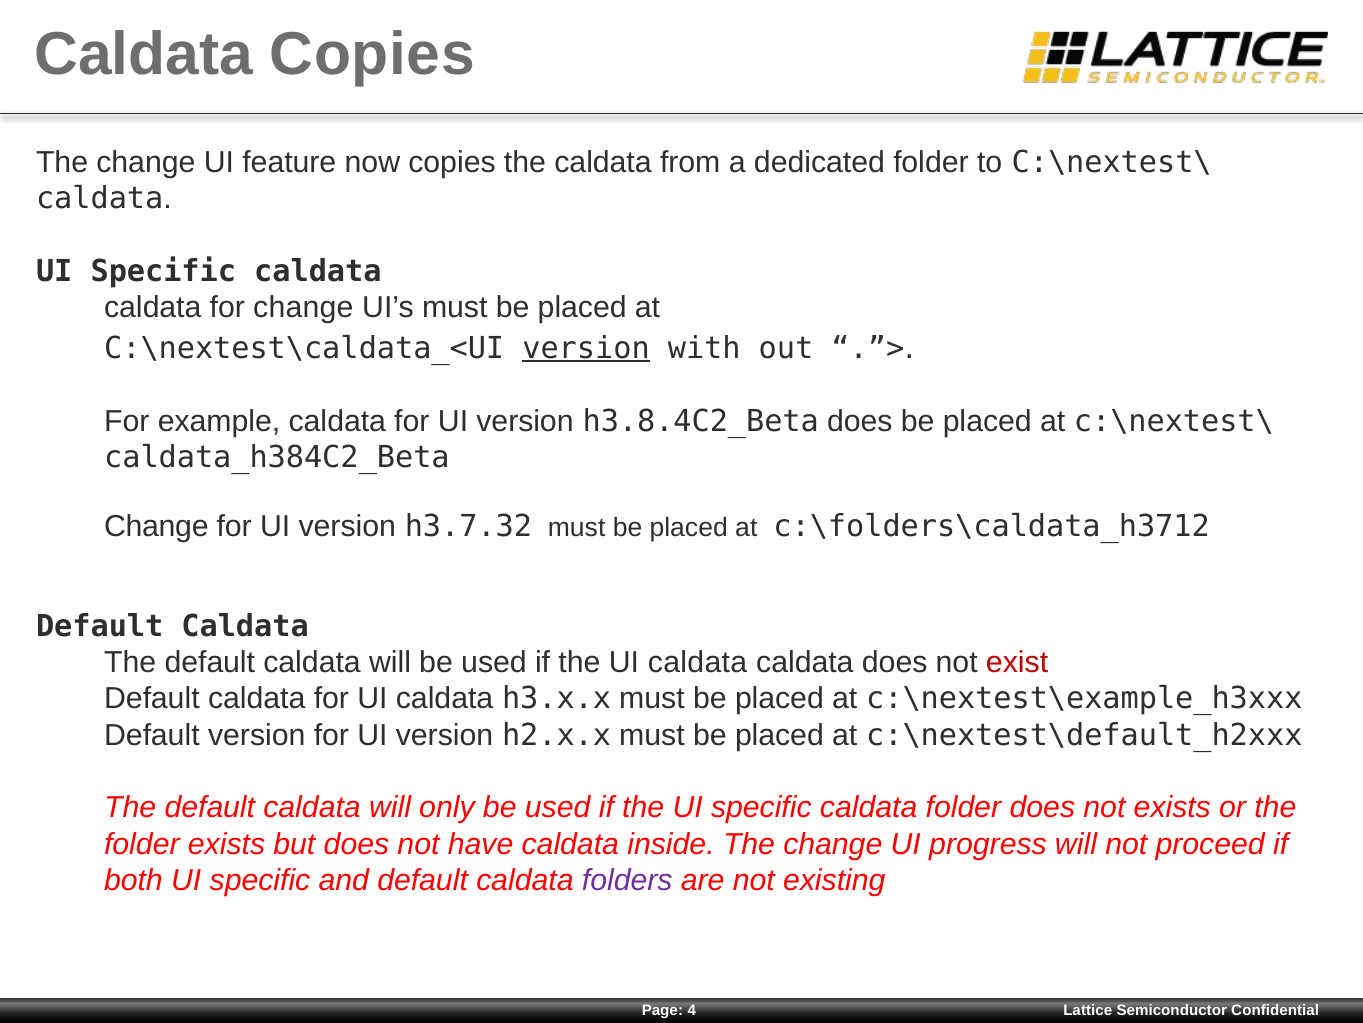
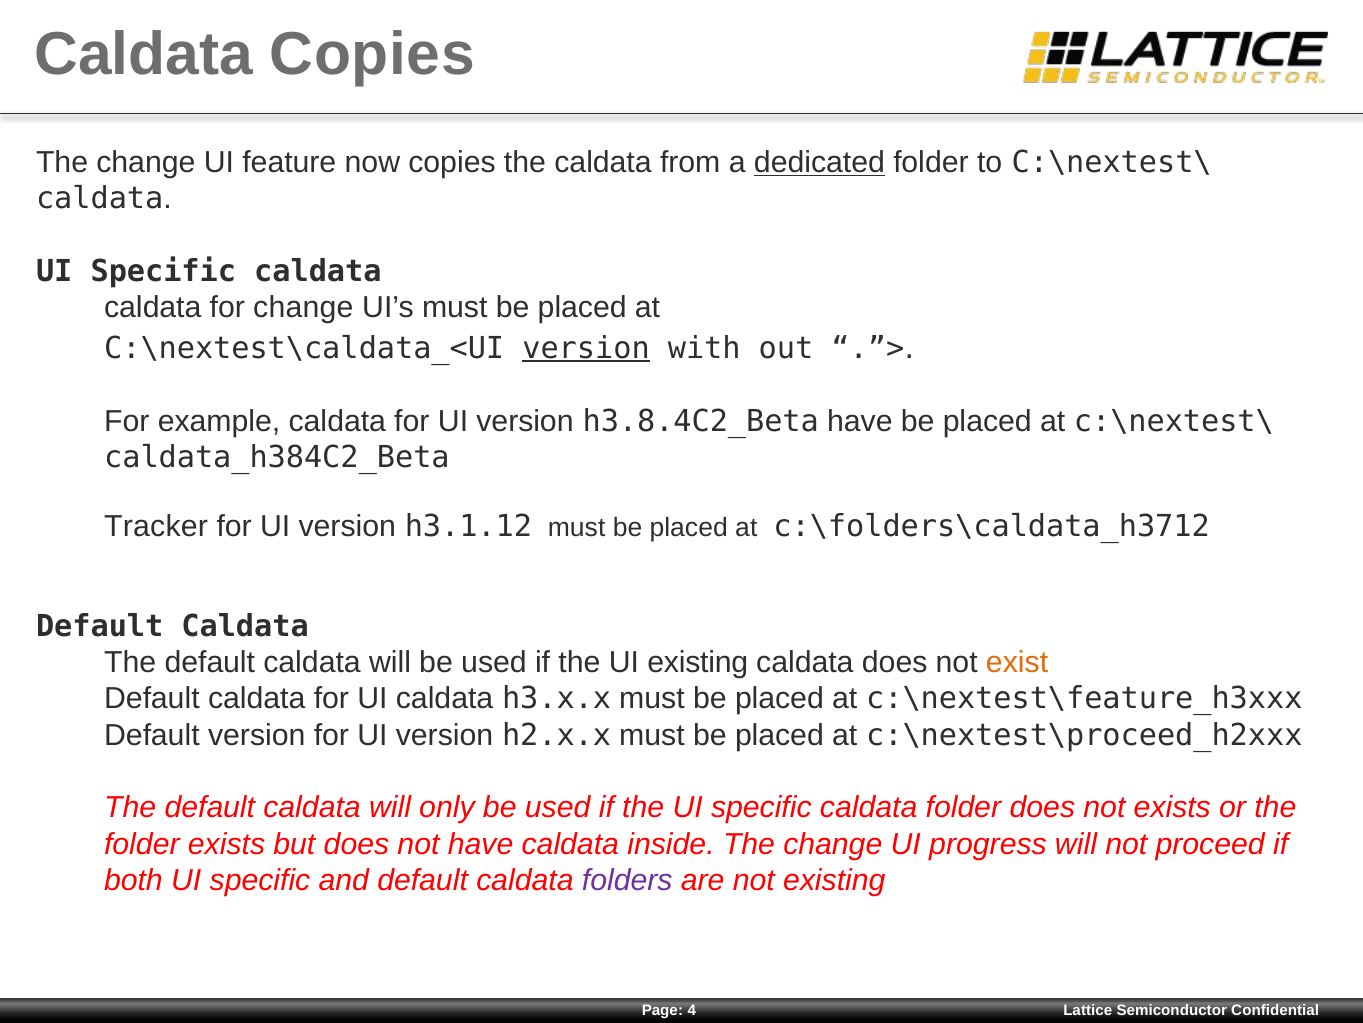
dedicated underline: none -> present (819, 162)
h3.8.4C2_Beta does: does -> have (860, 421)
Change: Change -> Tracker (156, 526)
h3.7.32: h3.7.32 -> h3.1.12 (468, 526)
the UI caldata: caldata -> existing (698, 662)
exist colour: red -> orange (1017, 662)
c:\nextest\example_h3xxx: c:\nextest\example_h3xxx -> c:\nextest\feature_h3xxx (1084, 698)
c:\nextest\default_h2xxx: c:\nextest\default_h2xxx -> c:\nextest\proceed_h2xxx (1084, 735)
